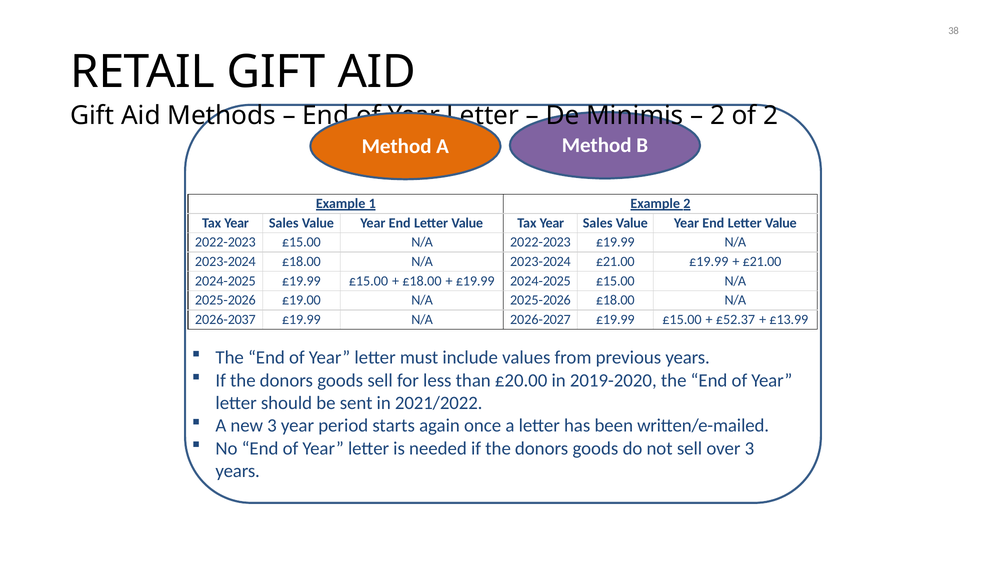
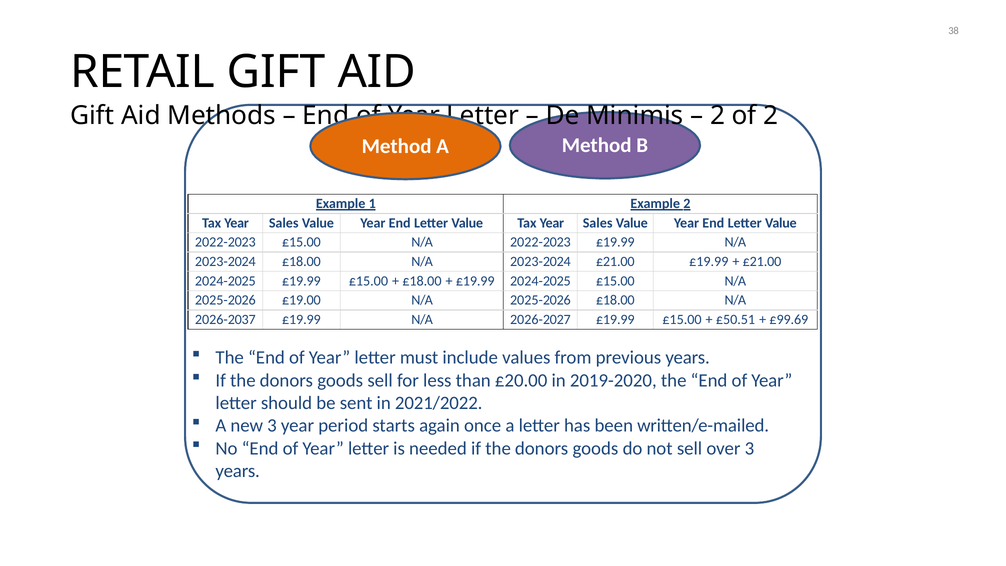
£52.37: £52.37 -> £50.51 (736, 319)
£13.99: £13.99 -> £99.69 (789, 319)
